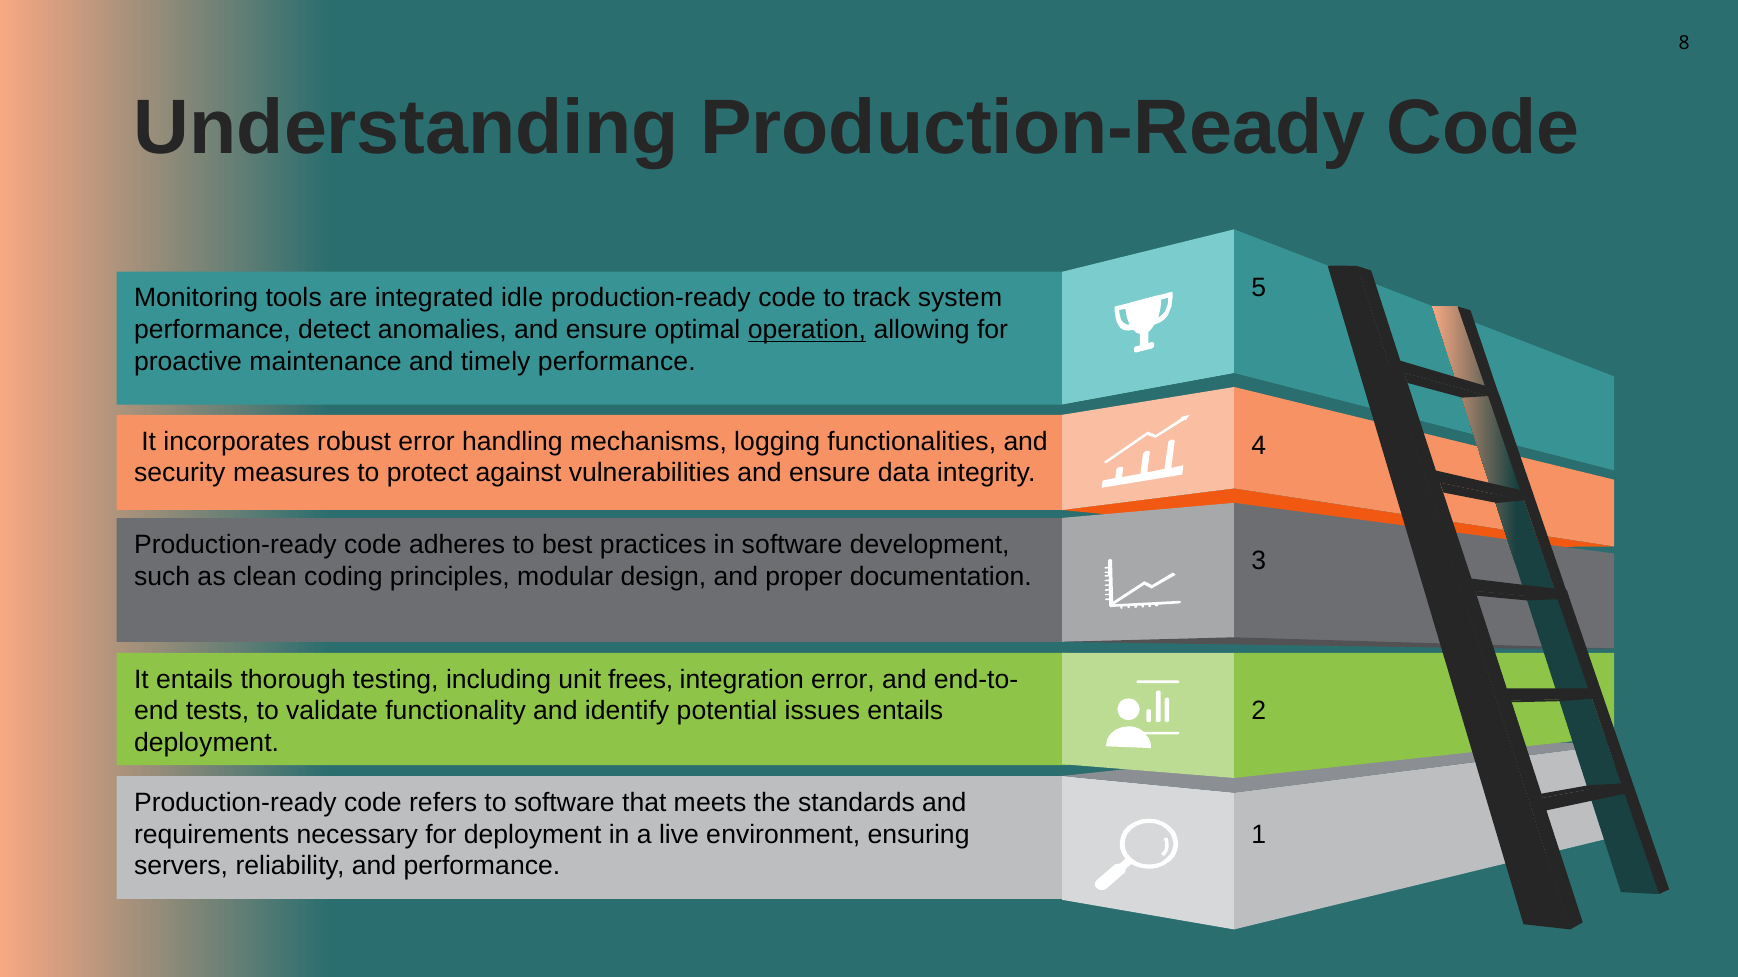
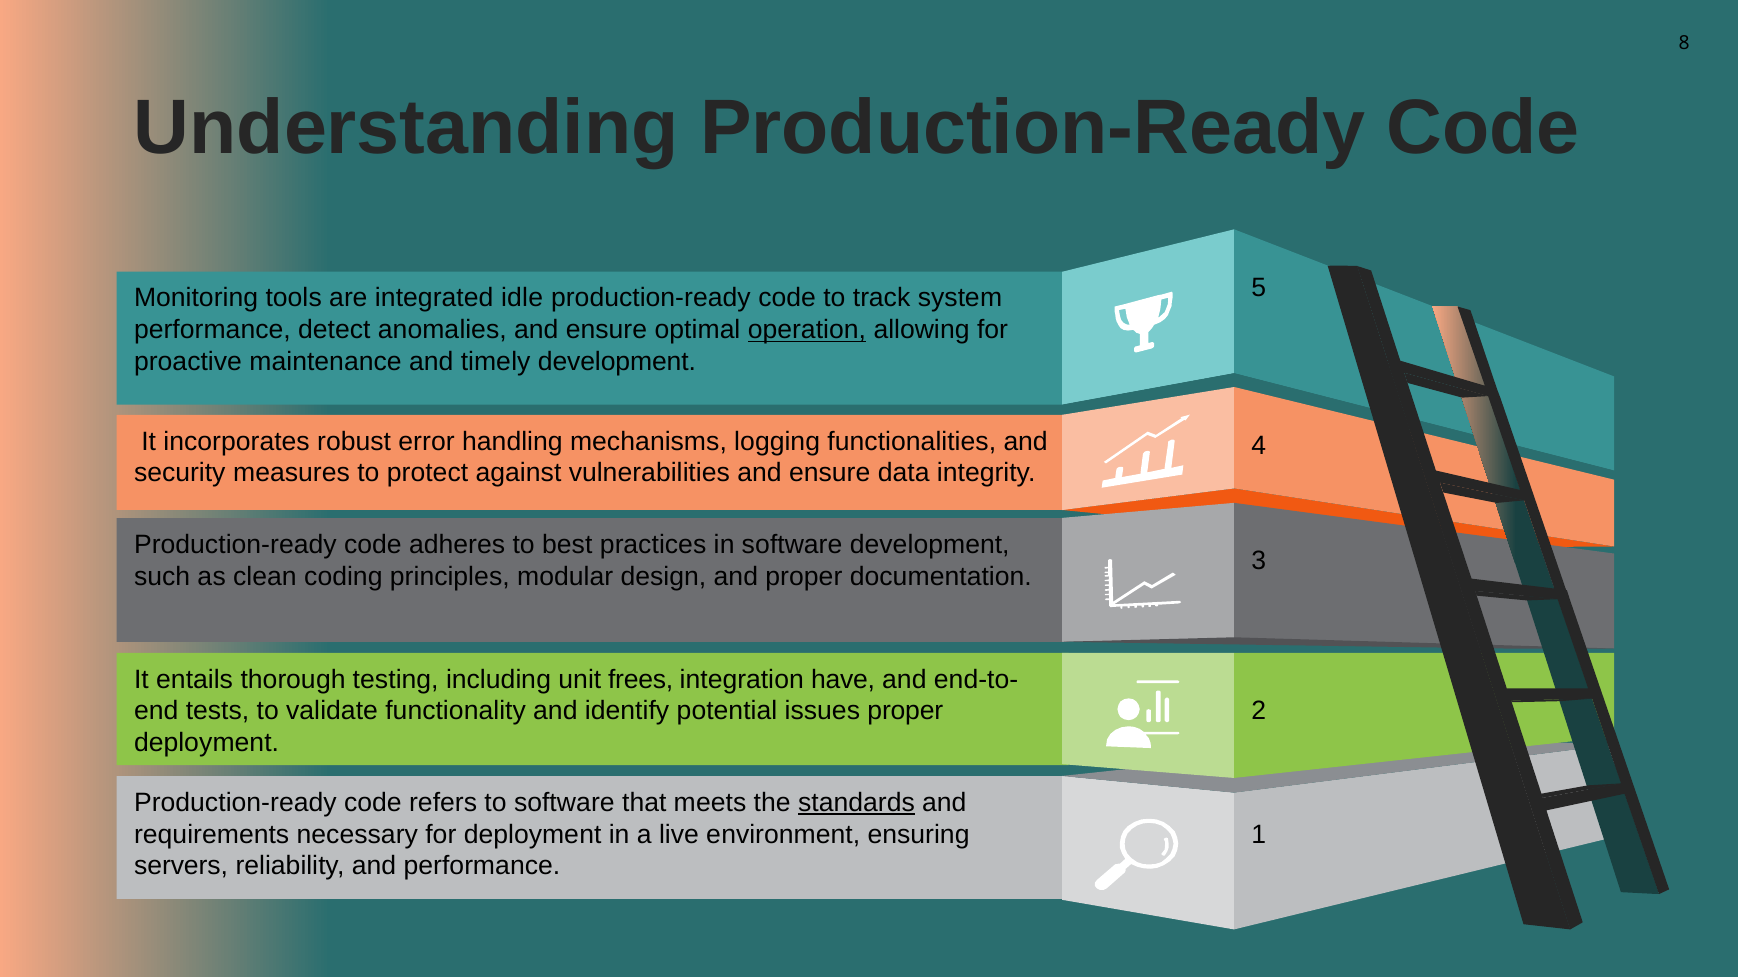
timely performance: performance -> development (617, 362)
integration error: error -> have (843, 680)
issues entails: entails -> proper (905, 712)
standards underline: none -> present (856, 803)
